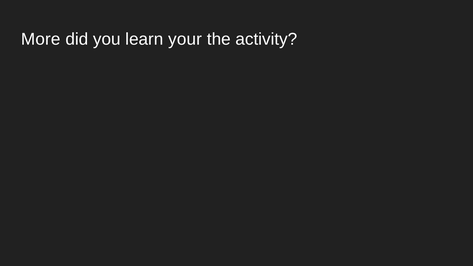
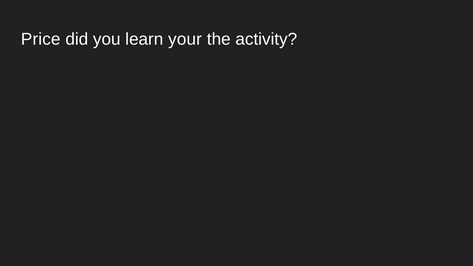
More: More -> Price (41, 39)
